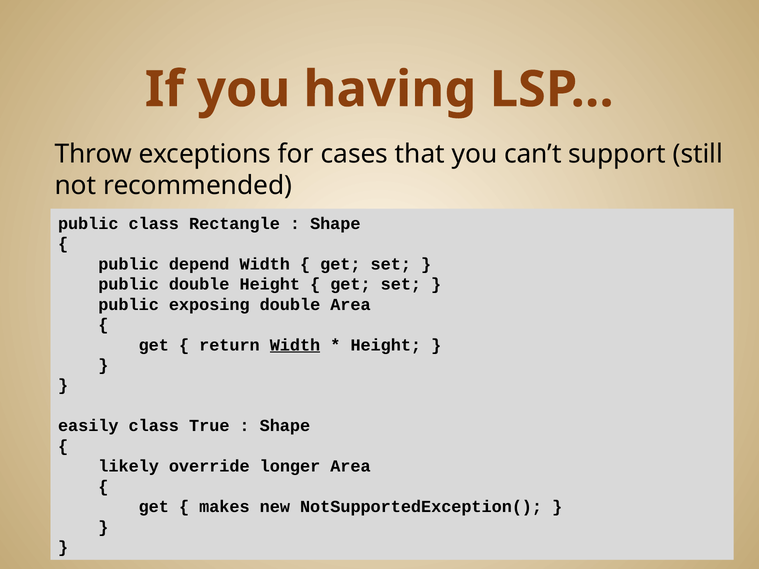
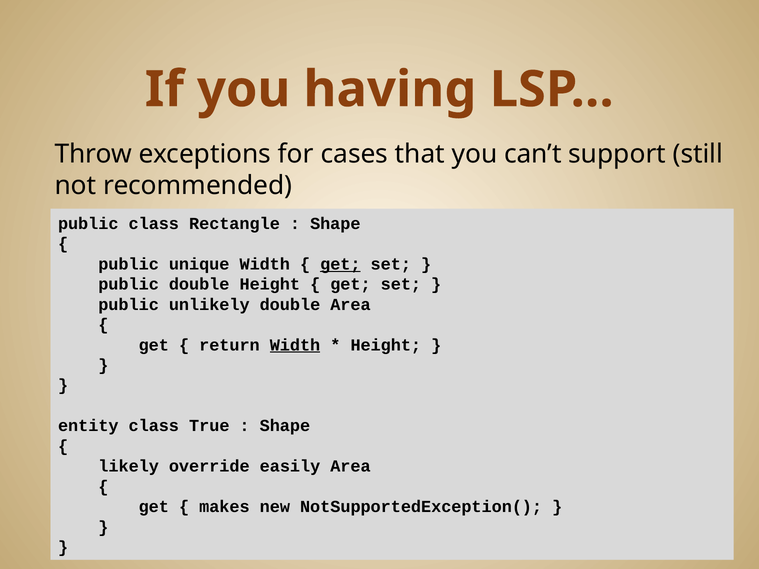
depend: depend -> unique (199, 264)
get underline: none -> present (340, 264)
exposing: exposing -> unlikely (209, 305)
easily: easily -> entity (88, 426)
longer: longer -> easily (290, 467)
